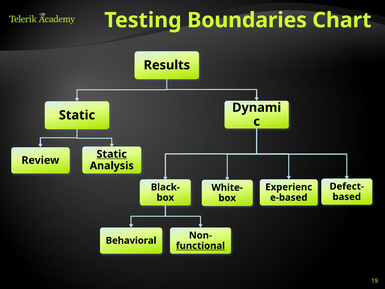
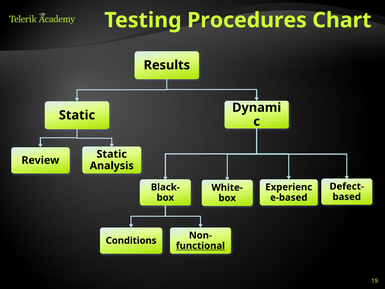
Boundaries: Boundaries -> Procedures (247, 20)
Static underline: present -> none (112, 154)
Behavioral: Behavioral -> Conditions (131, 240)
